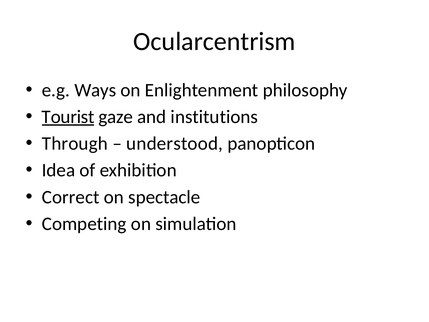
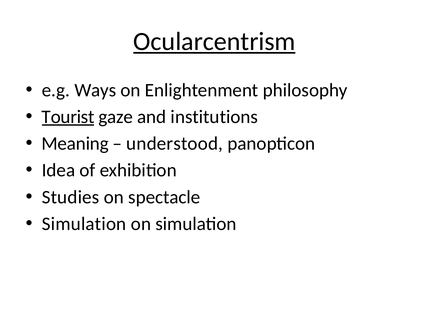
Ocularcentrism underline: none -> present (214, 42)
Through: Through -> Meaning (75, 143)
Correct: Correct -> Studies (71, 197)
Competing: Competing -> Simulation (84, 224)
